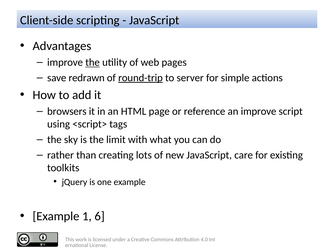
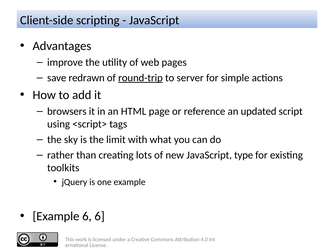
the underline: present -> none (93, 62)
an improve: improve -> updated (259, 111)
care: care -> type (244, 155)
Example 1: 1 -> 6 (87, 216)
